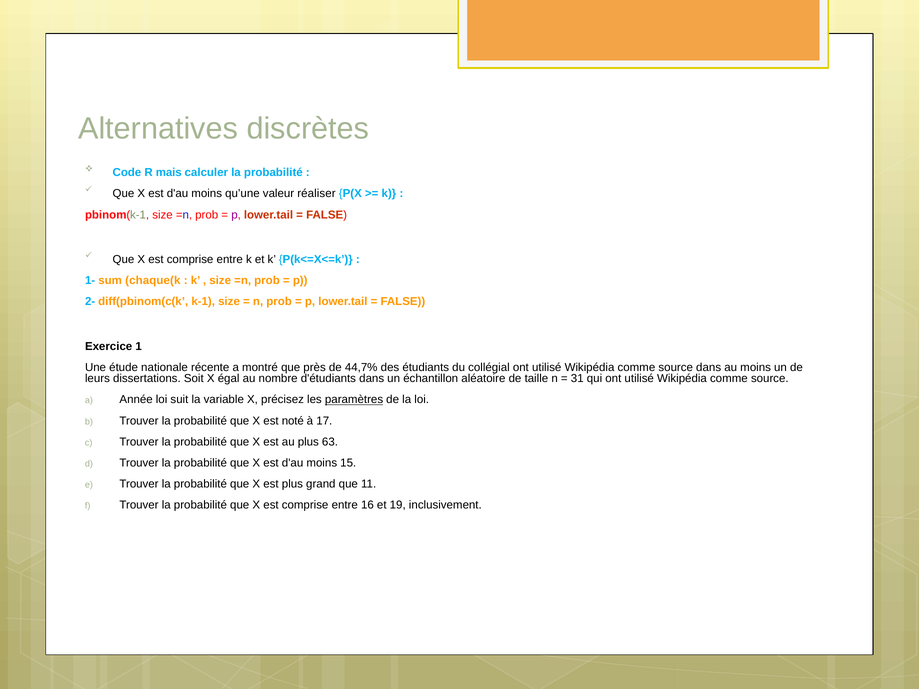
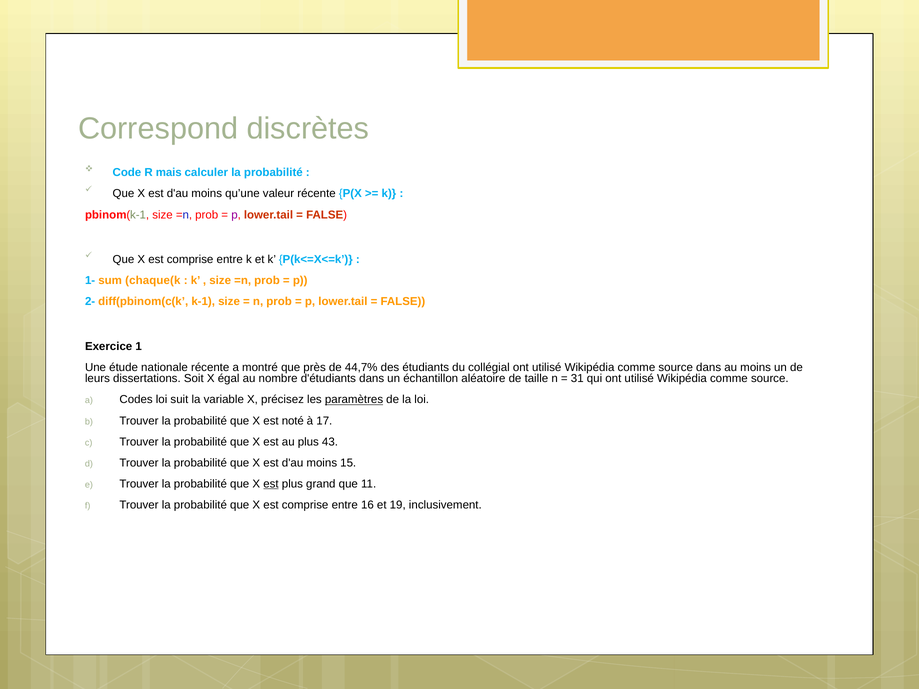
Alternatives: Alternatives -> Correspond (158, 129)
valeur réaliser: réaliser -> récente (317, 194)
Année: Année -> Codes (136, 400)
63: 63 -> 43 (330, 442)
est underline: none -> present (271, 484)
